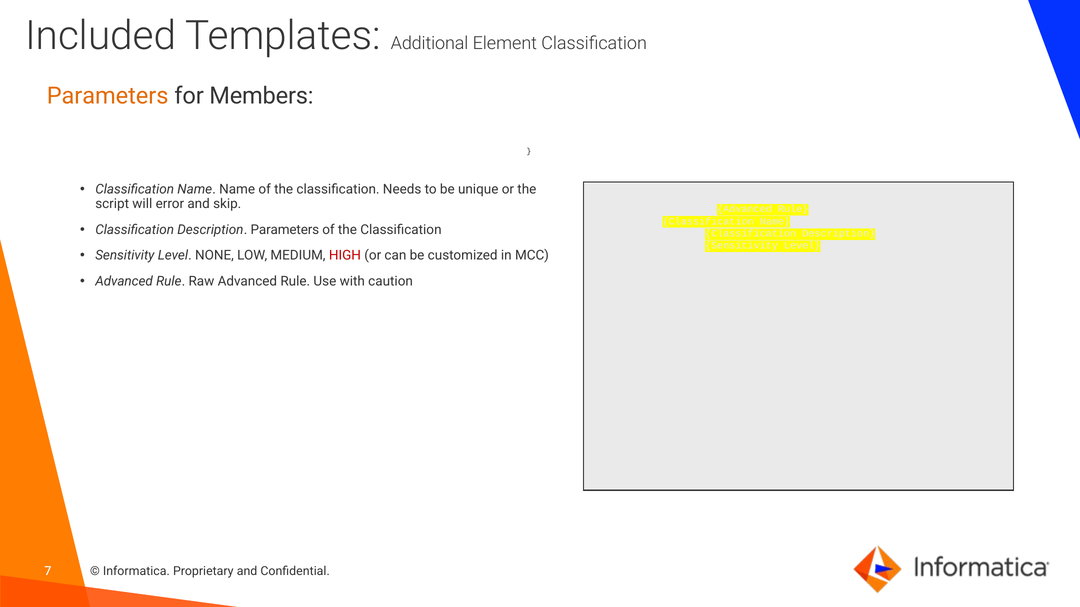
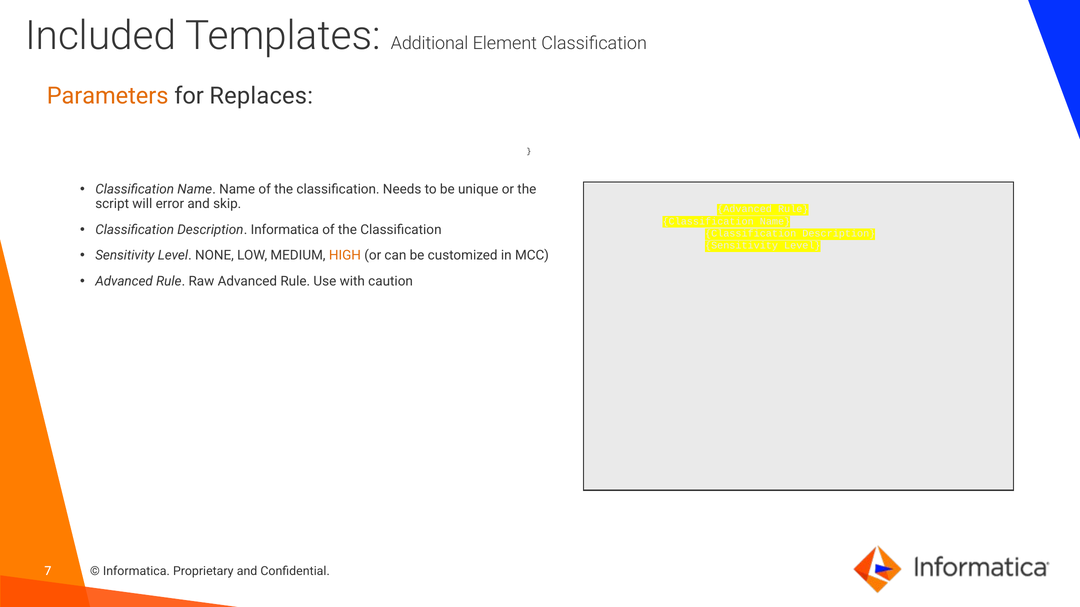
Members: Members -> Replaces (261, 96)
Description Parameters: Parameters -> Informatica (285, 230)
HIGH colour: red -> orange (345, 256)
